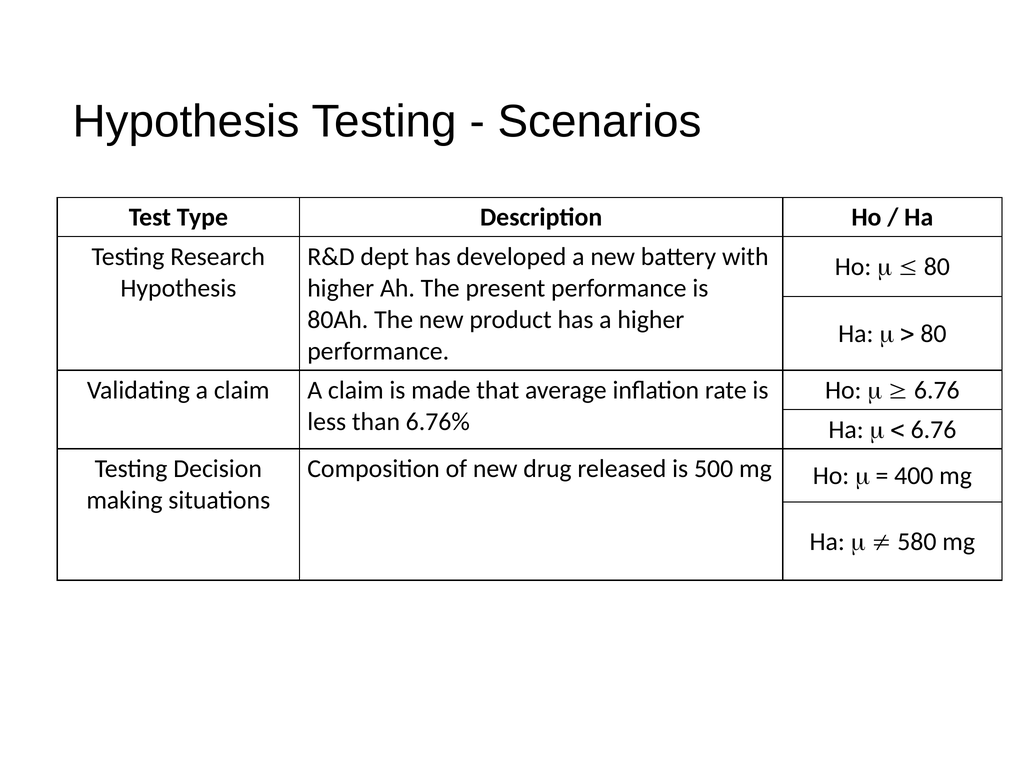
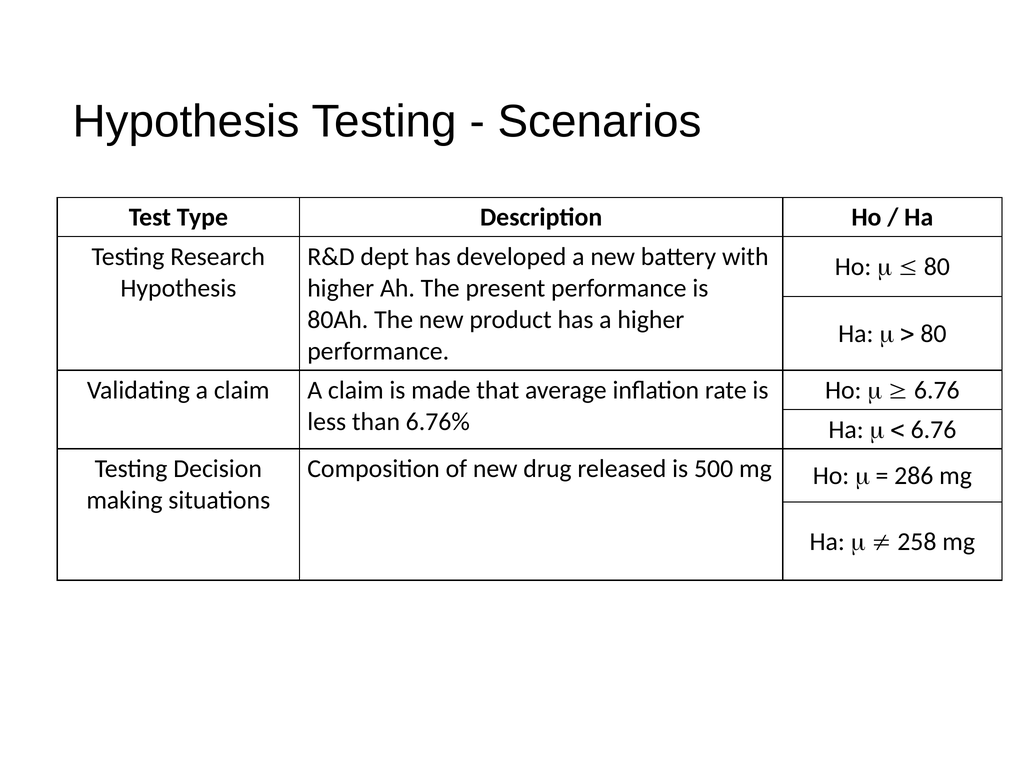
400: 400 -> 286 (914, 476)
580: 580 -> 258 (917, 541)
